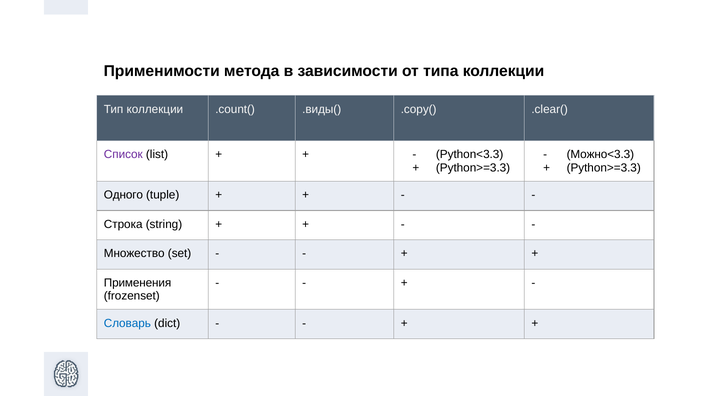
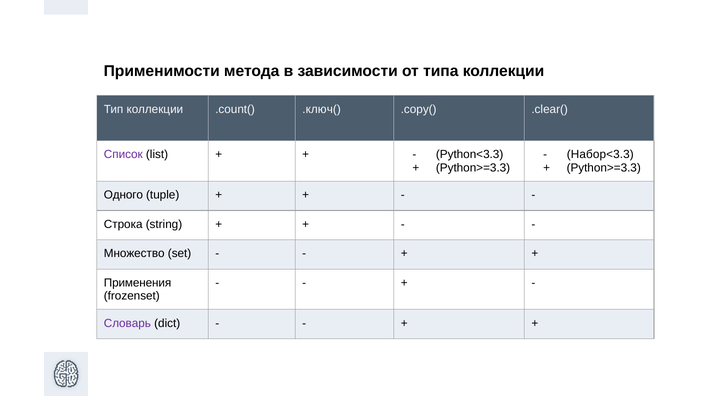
.виды(: .виды( -> .ключ( (322, 109)
Можно<3.3: Можно<3.3 -> Набор<3.3 (600, 155)
Словарь colour: blue -> purple (127, 323)
